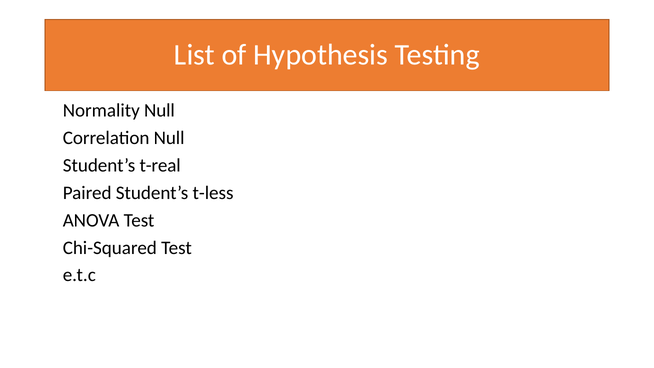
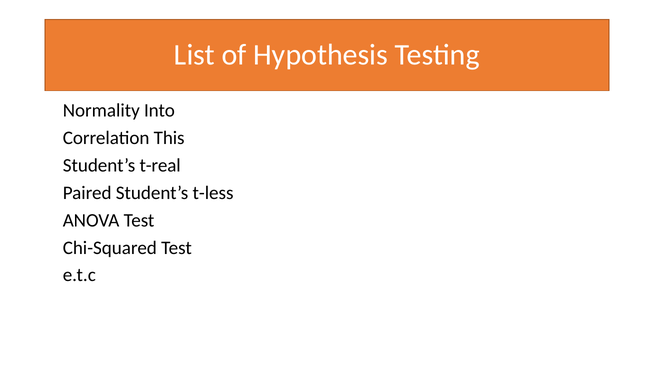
Normality Null: Null -> Into (159, 111)
Correlation Null: Null -> This (169, 138)
